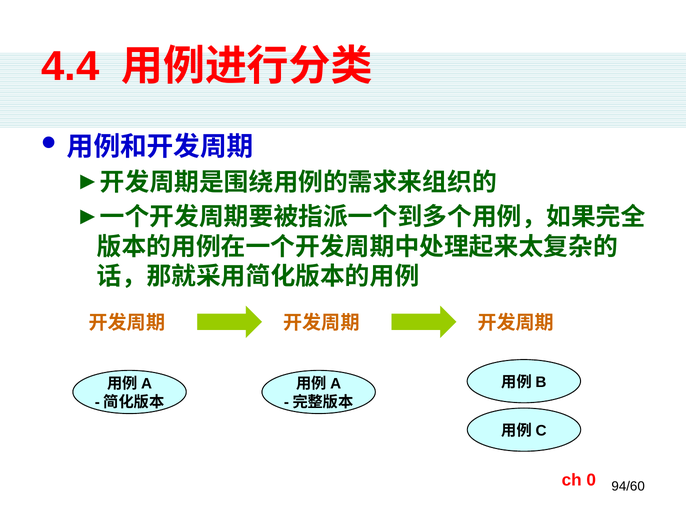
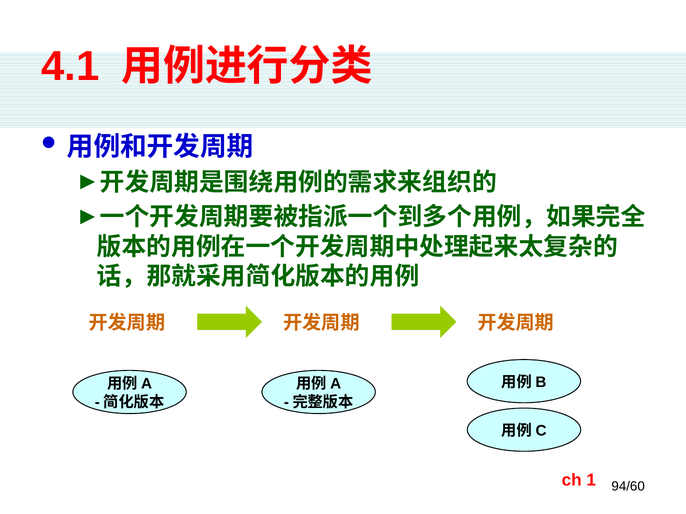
4.4: 4.4 -> 4.1 (70, 66)
0: 0 -> 1 (591, 480)
